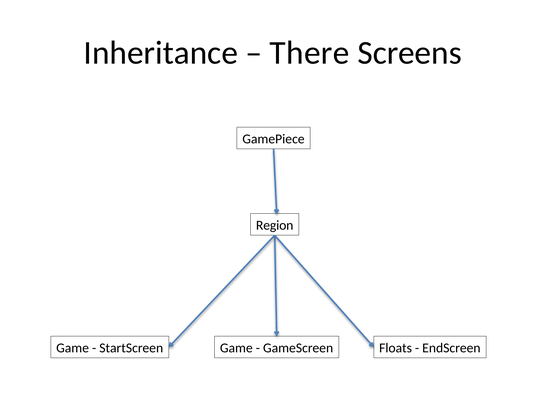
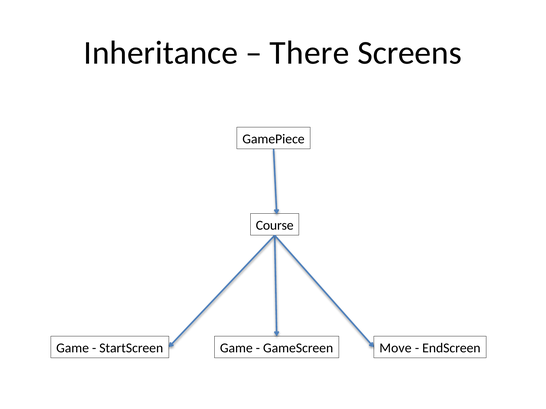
Region: Region -> Course (275, 226)
Floats: Floats -> Move (395, 349)
